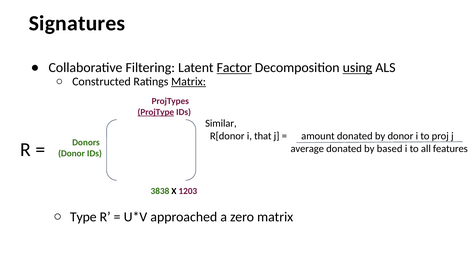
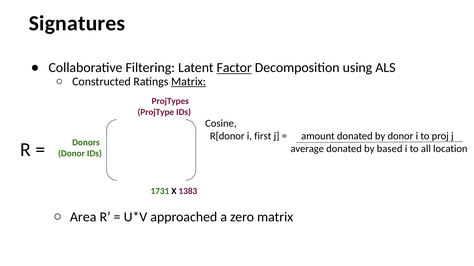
using underline: present -> none (357, 68)
ProjType underline: present -> none (156, 112)
Similar: Similar -> Cosine (221, 124)
that: that -> first (263, 136)
features: features -> location (450, 149)
3838: 3838 -> 1731 (160, 192)
1203: 1203 -> 1383 (188, 192)
Type: Type -> Area (83, 217)
